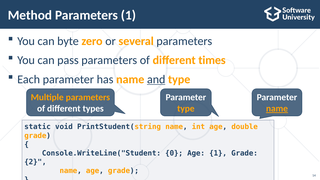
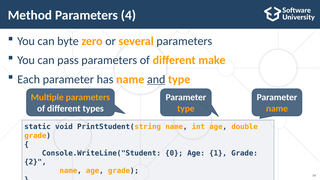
Parameters 1: 1 -> 4 (129, 15)
times: times -> make (212, 60)
name underline: present -> none (277, 109)
